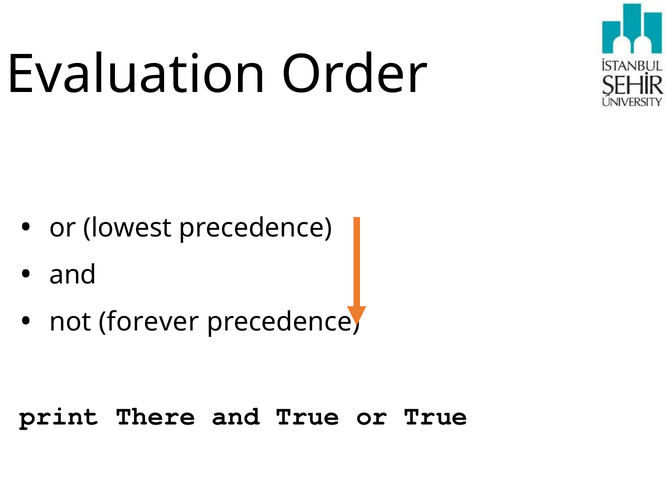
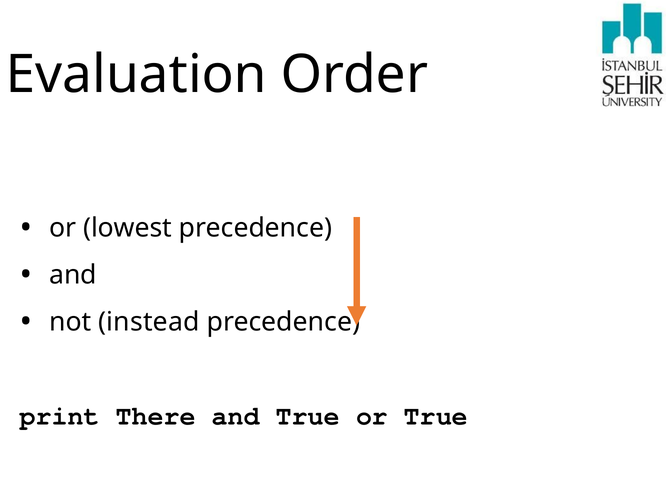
forever: forever -> instead (149, 322)
